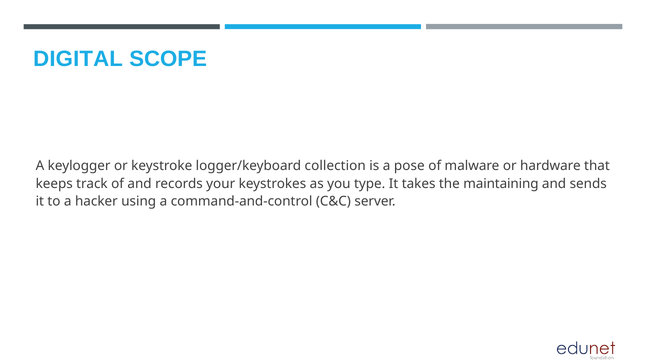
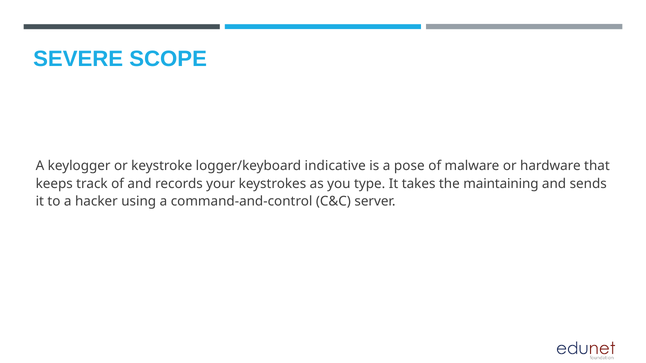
DIGITAL: DIGITAL -> SEVERE (78, 59)
collection: collection -> indicative (335, 166)
